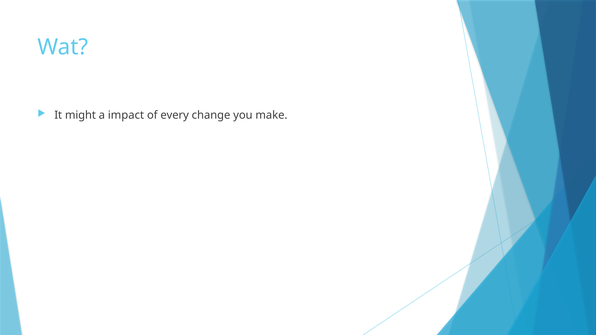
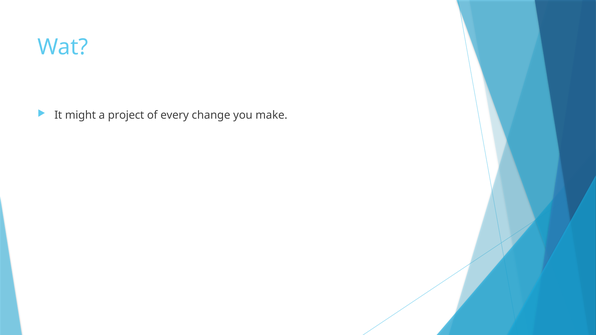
impact: impact -> project (126, 115)
